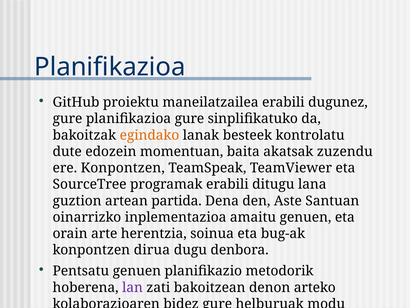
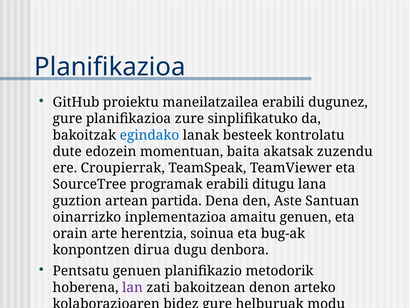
planifikazioa gure: gure -> zure (189, 119)
egindako colour: orange -> blue (150, 135)
ere Konpontzen: Konpontzen -> Croupierrak (123, 168)
